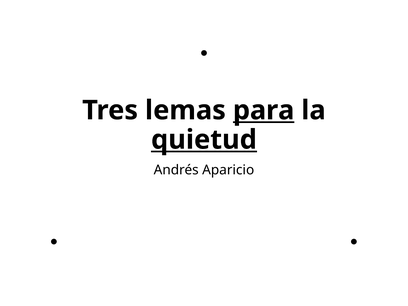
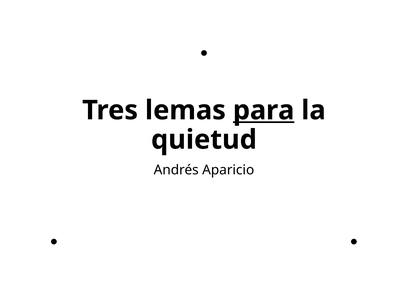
quietud underline: present -> none (204, 140)
